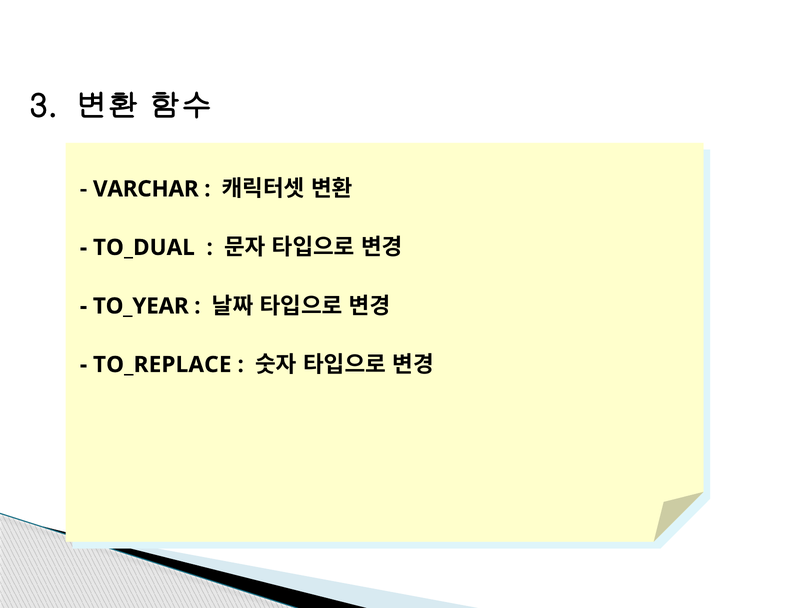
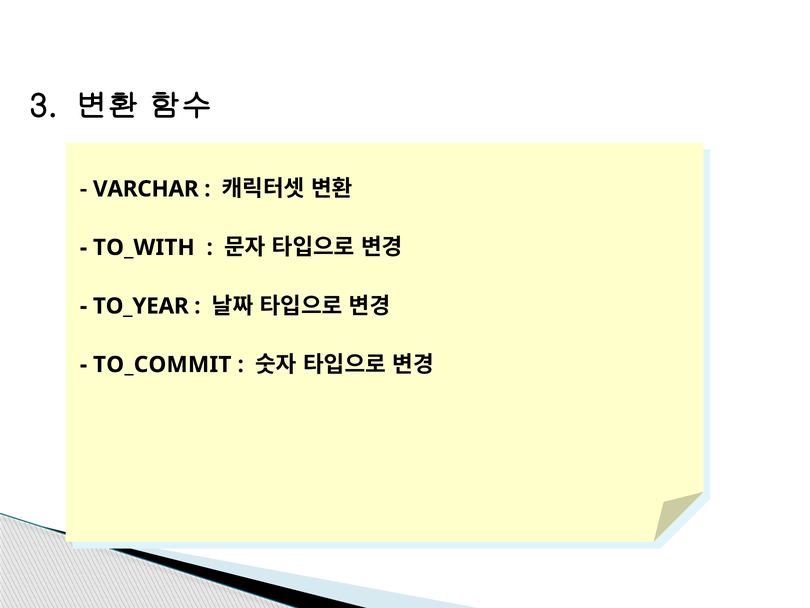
TO_DUAL: TO_DUAL -> TO_WITH (144, 247)
TO_REPLACE: TO_REPLACE -> TO_COMMIT (162, 364)
